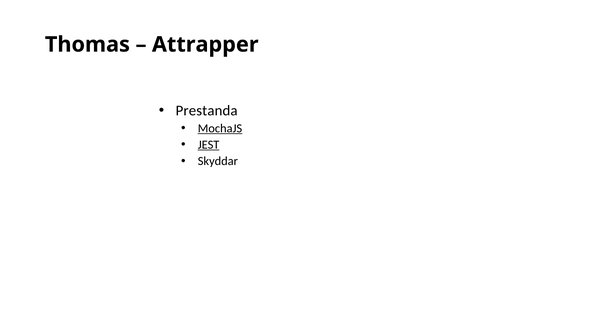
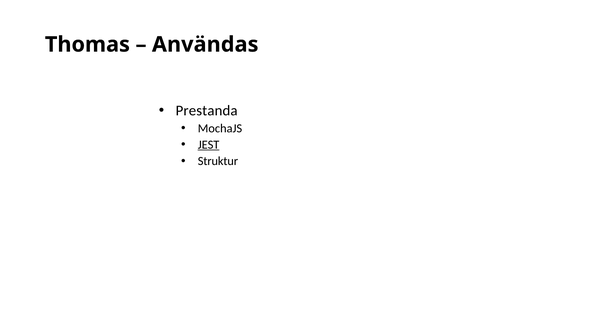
Attrapper: Attrapper -> Användas (205, 44)
MochaJS underline: present -> none (220, 128)
Skyddar: Skyddar -> Struktur (218, 161)
